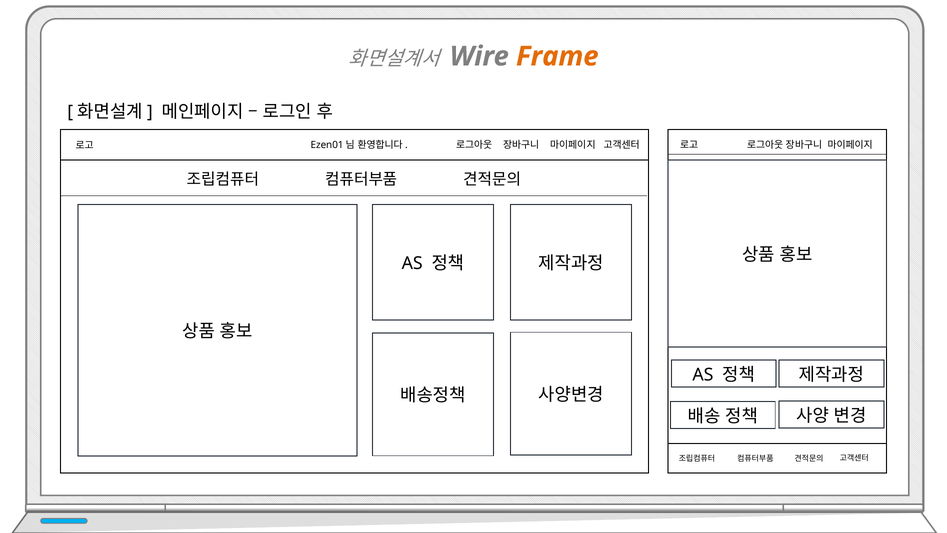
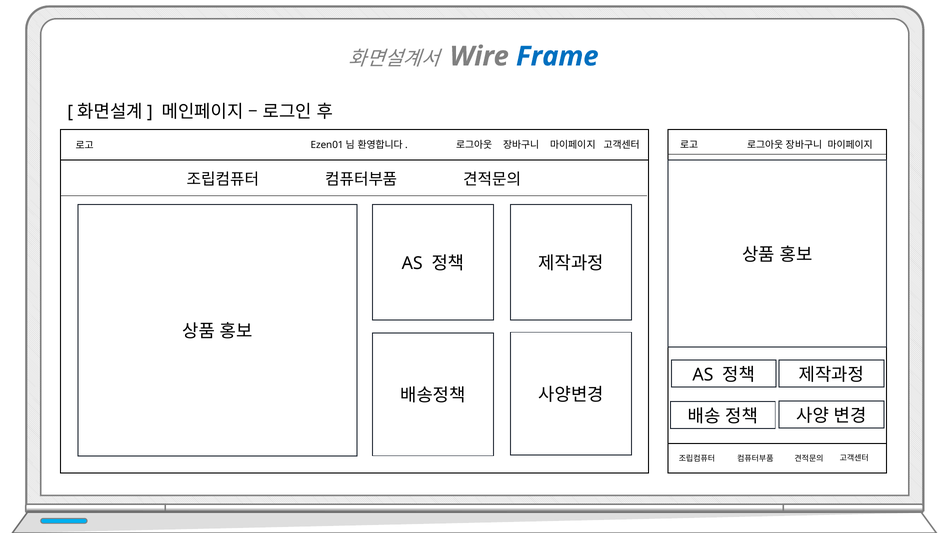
Frame colour: orange -> blue (557, 56)
